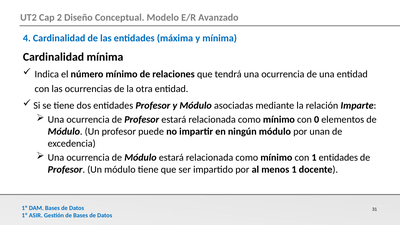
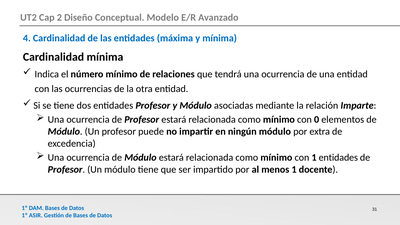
unan: unan -> extra (320, 131)
